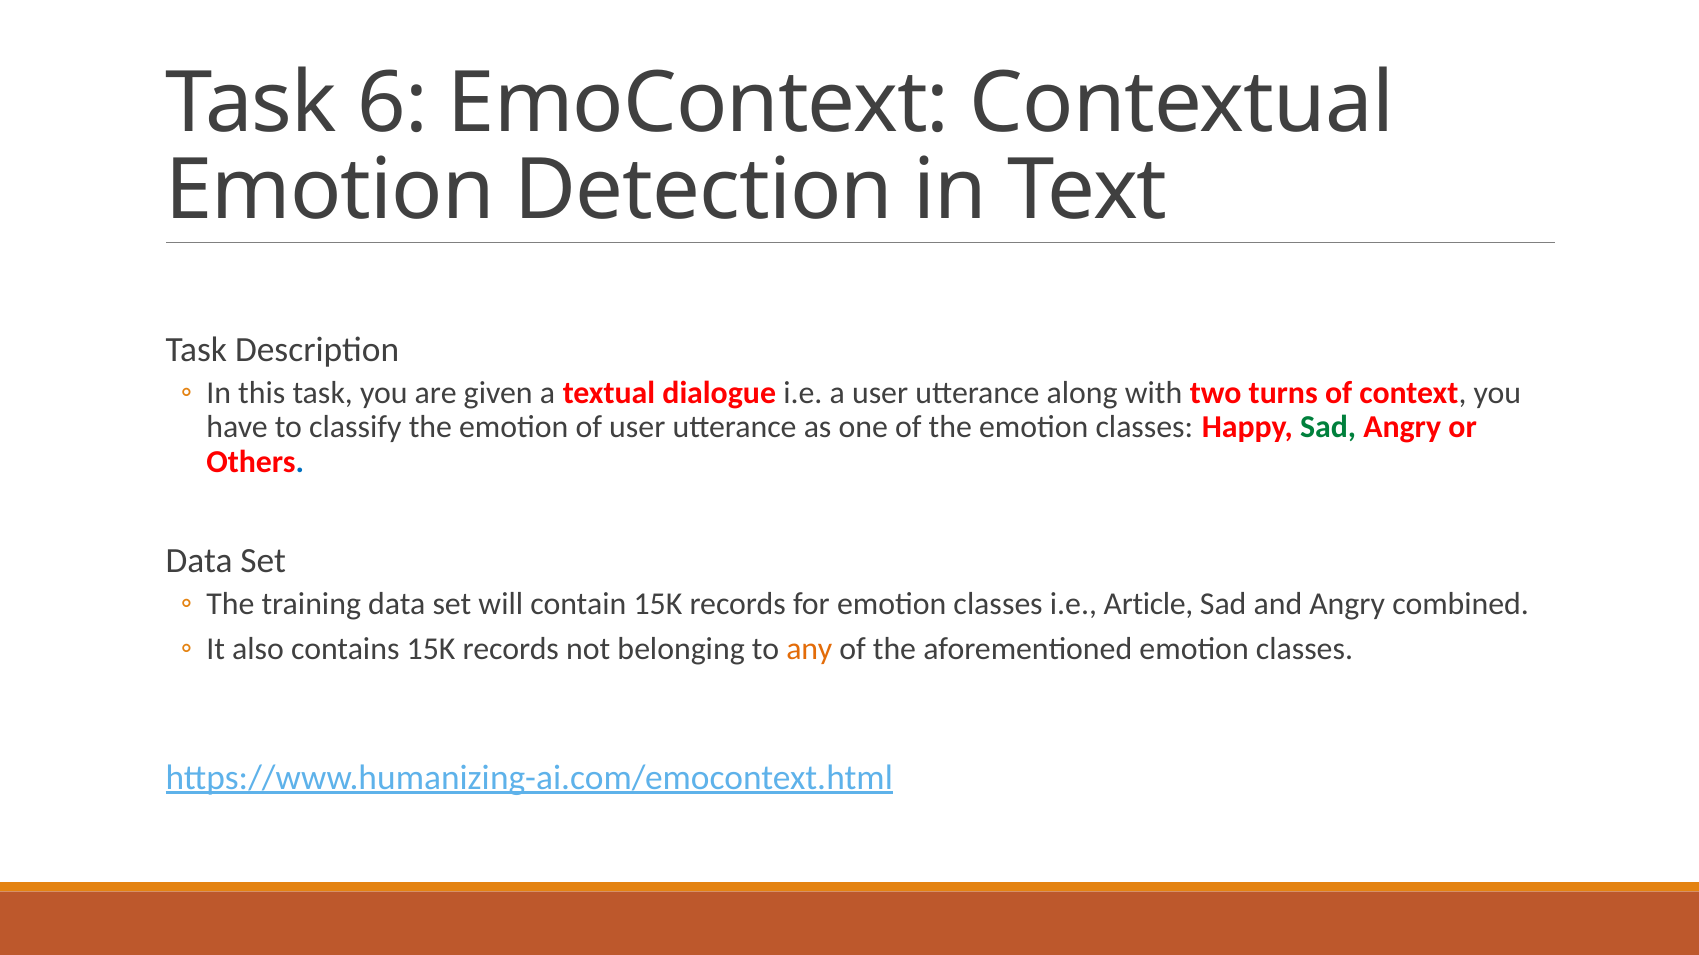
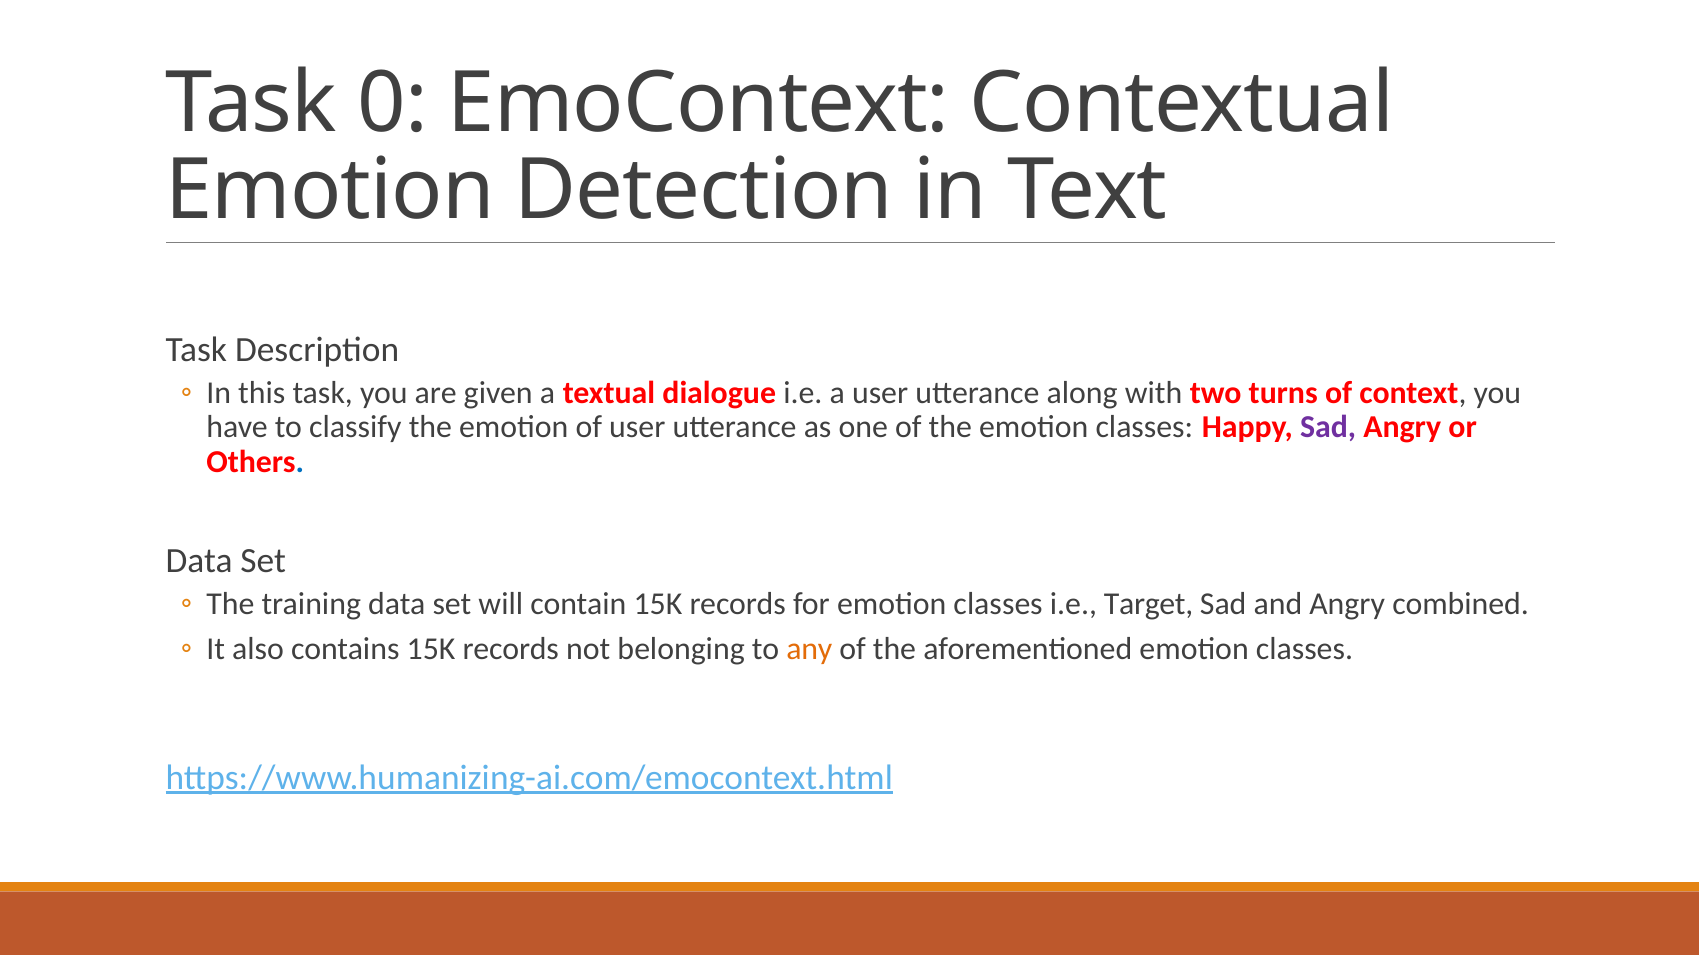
6: 6 -> 0 (393, 104)
Sad colour: green -> purple (1328, 428)
Article: Article -> Target (1149, 605)
